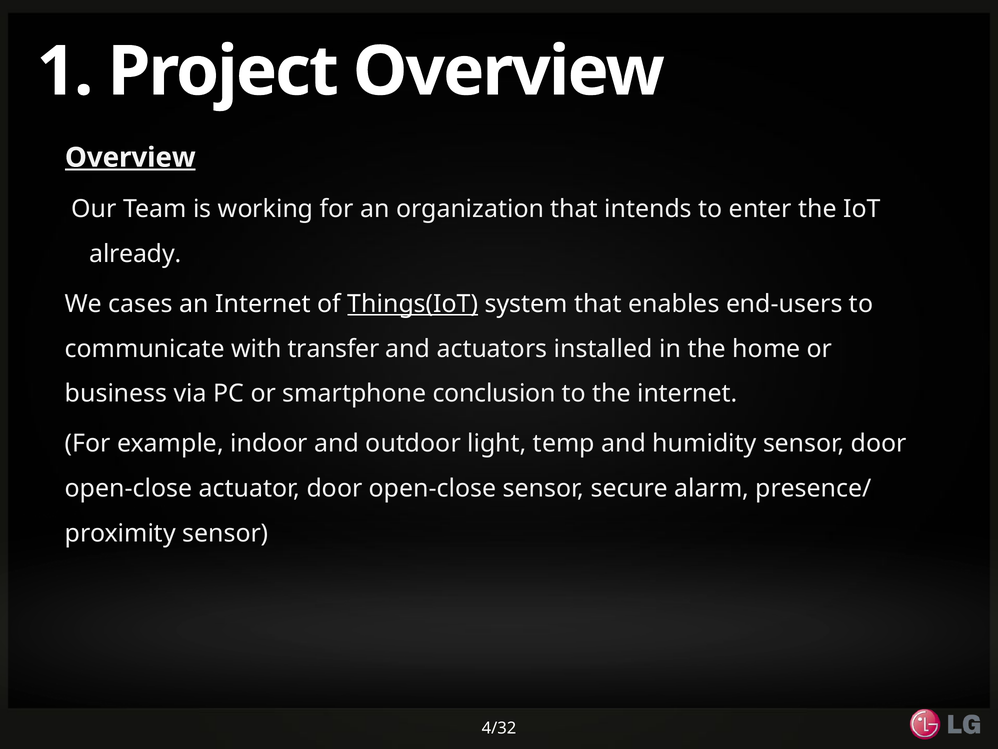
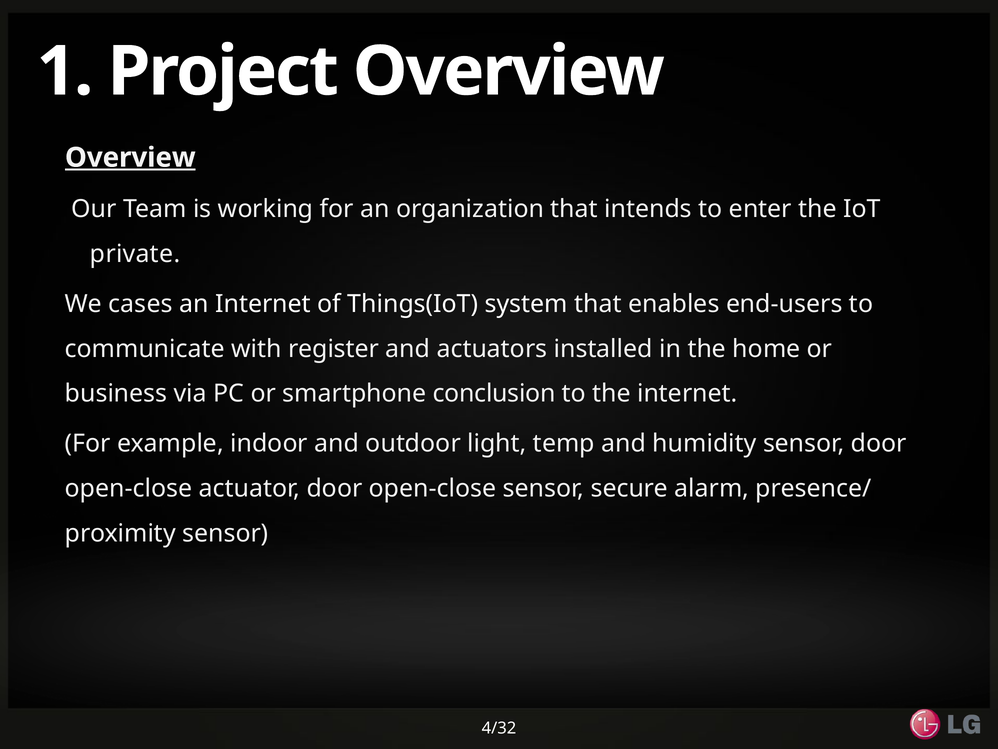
already: already -> private (135, 254)
Things(IoT underline: present -> none (413, 304)
transfer: transfer -> register (334, 349)
